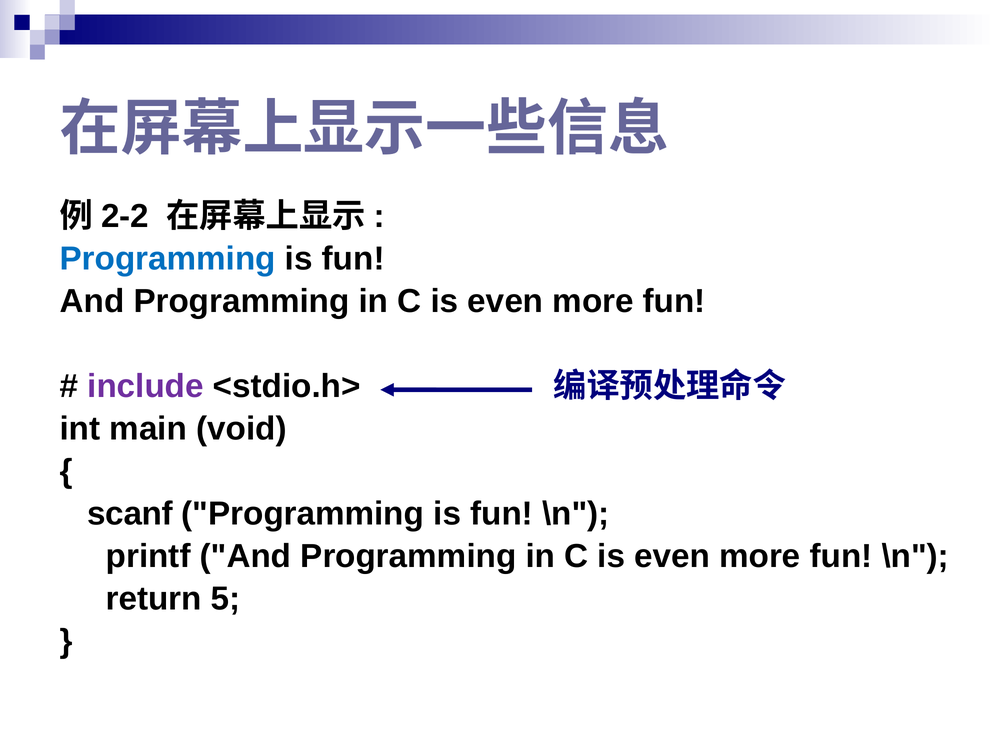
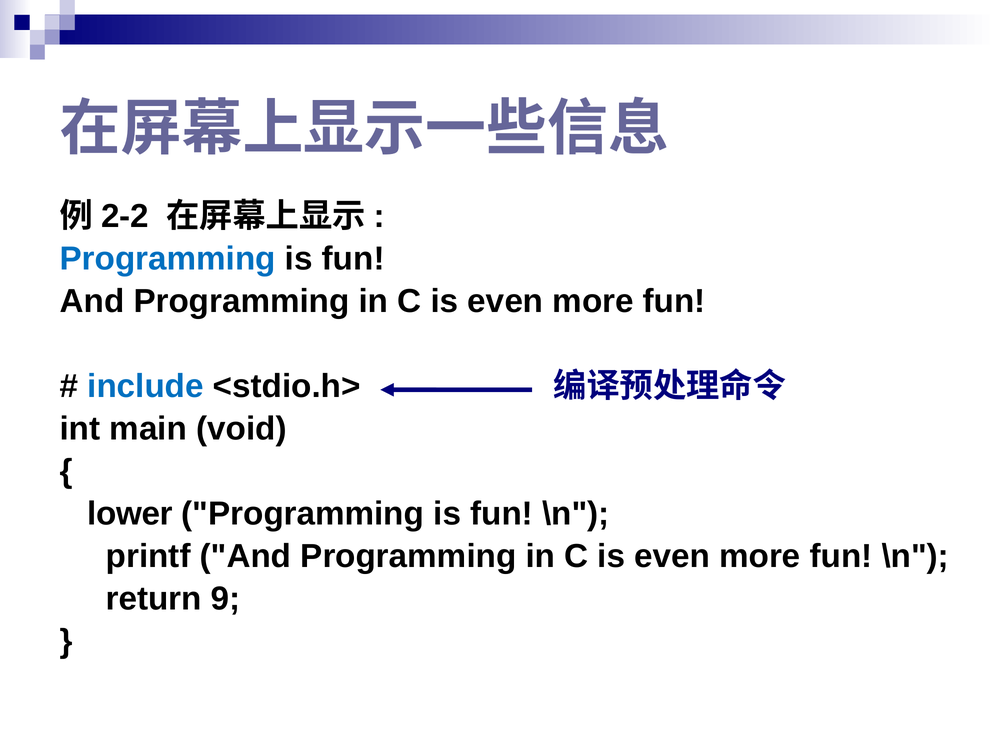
include colour: purple -> blue (146, 386)
scanf: scanf -> lower (130, 514)
5: 5 -> 9 (226, 599)
